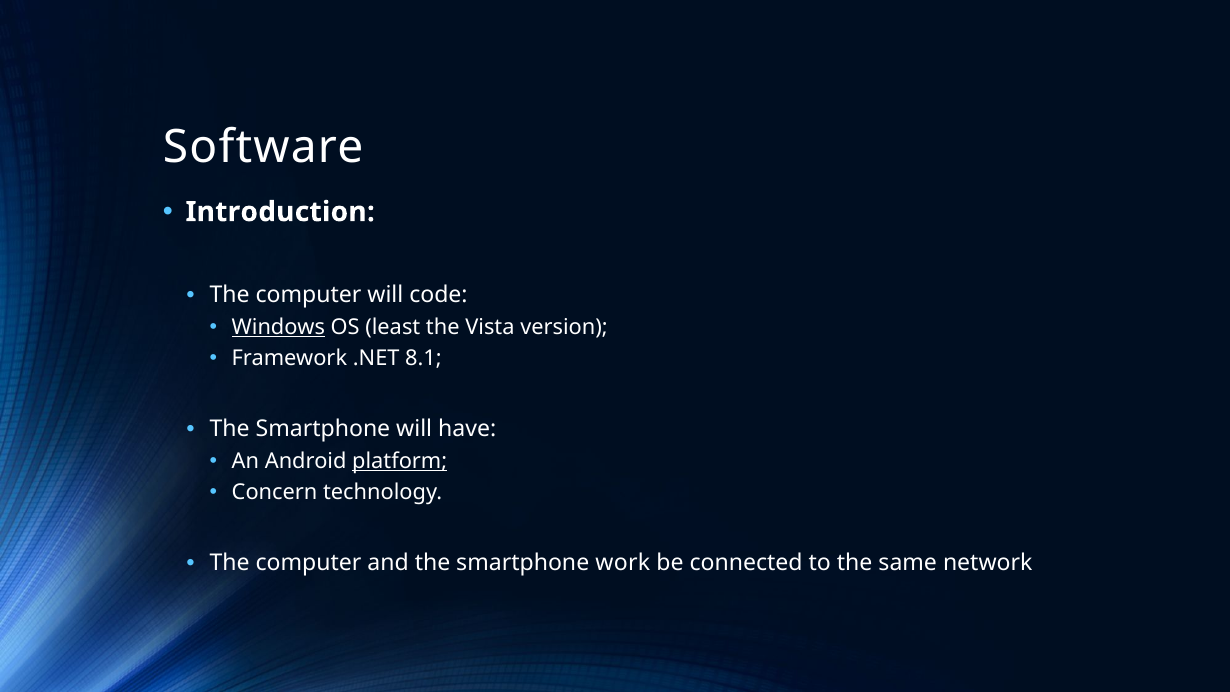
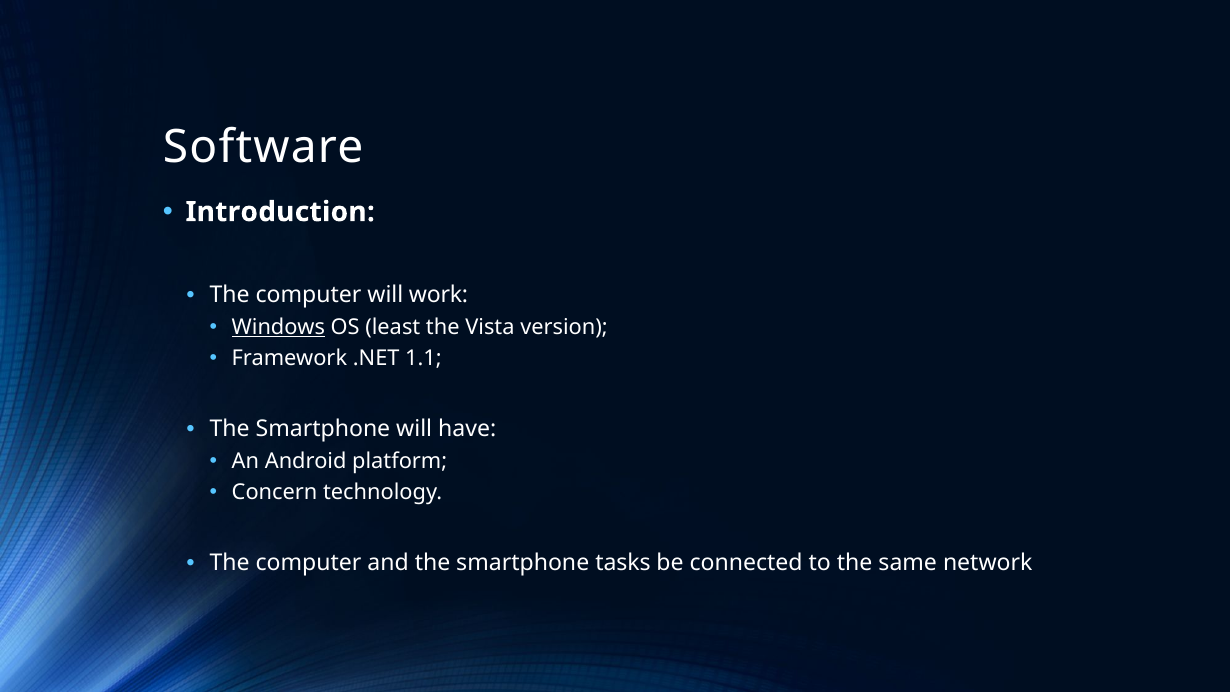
code: code -> work (439, 295)
8.1: 8.1 -> 1.1 (423, 358)
platform underline: present -> none (400, 461)
work: work -> tasks (623, 563)
